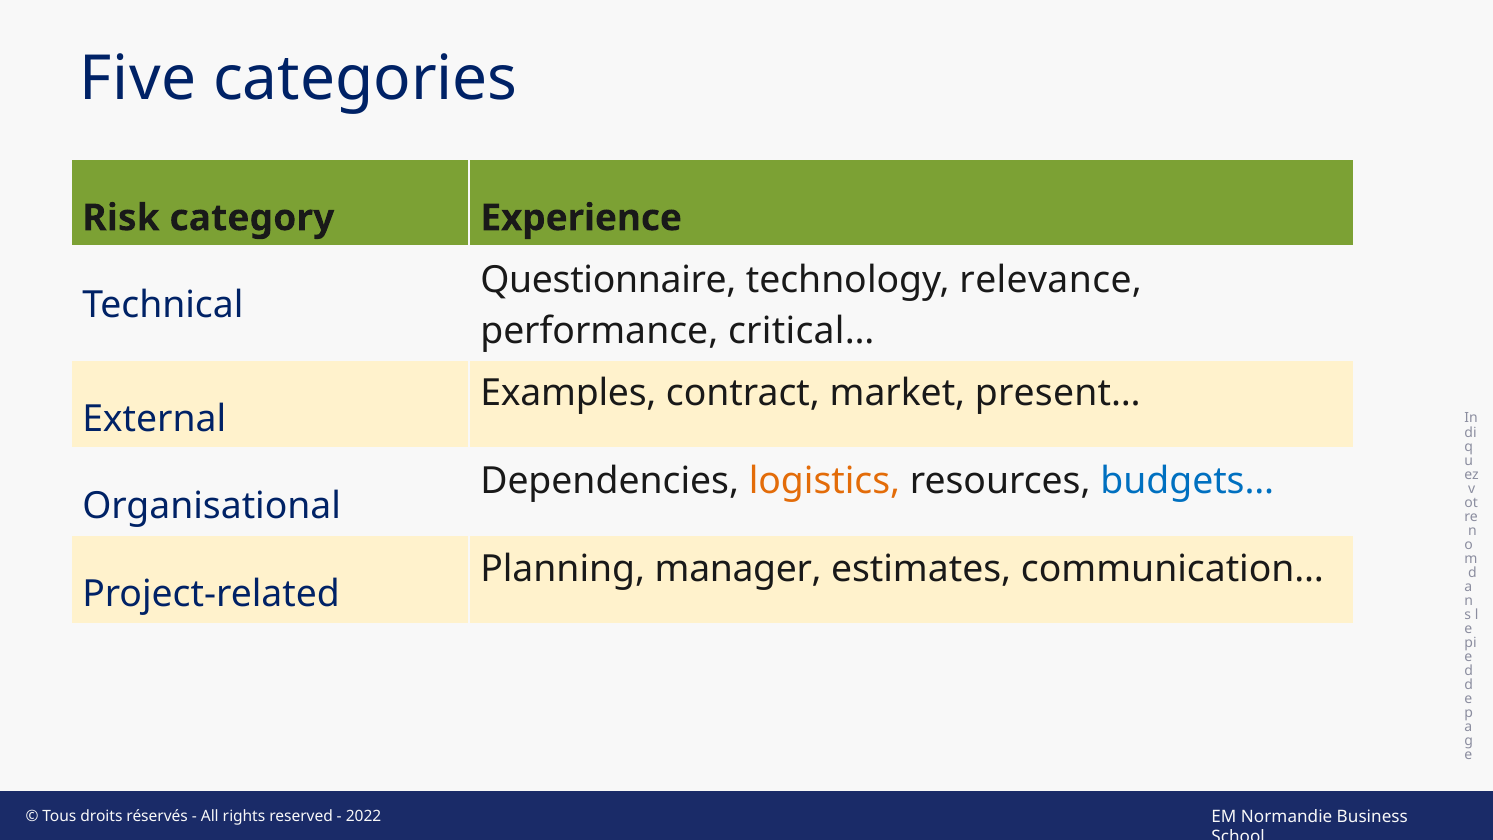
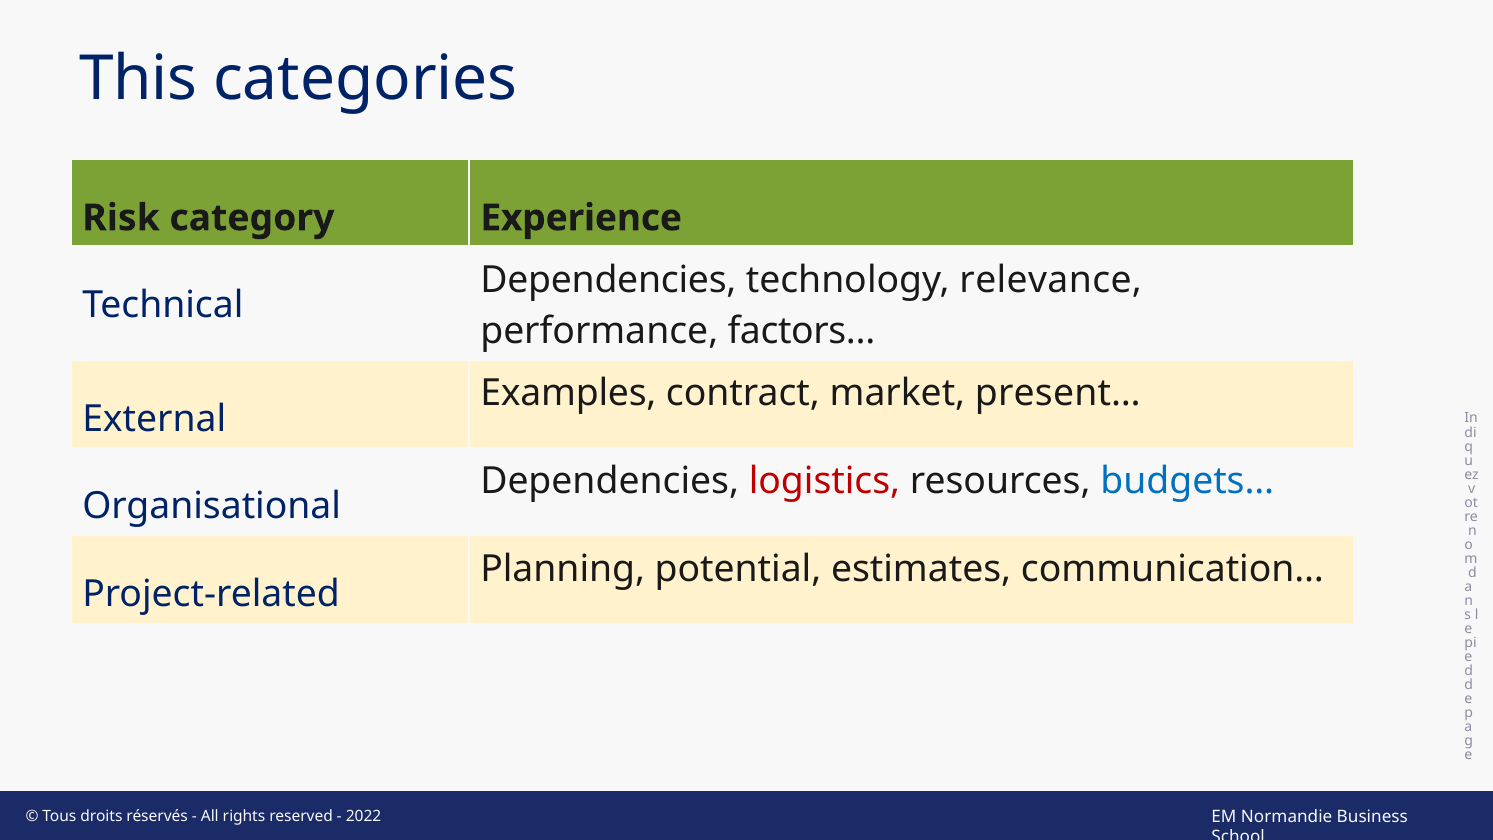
Five: Five -> This (138, 79)
Questionnaire: Questionnaire -> Dependencies (608, 280)
critical…: critical… -> factors… (802, 331)
logistics colour: orange -> red (824, 481)
manager: manager -> potential (738, 569)
